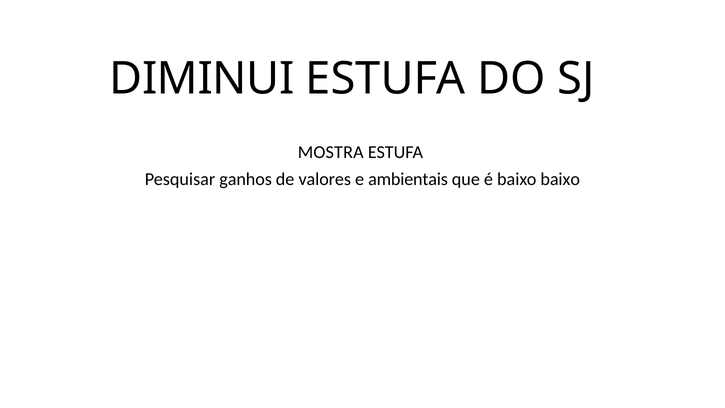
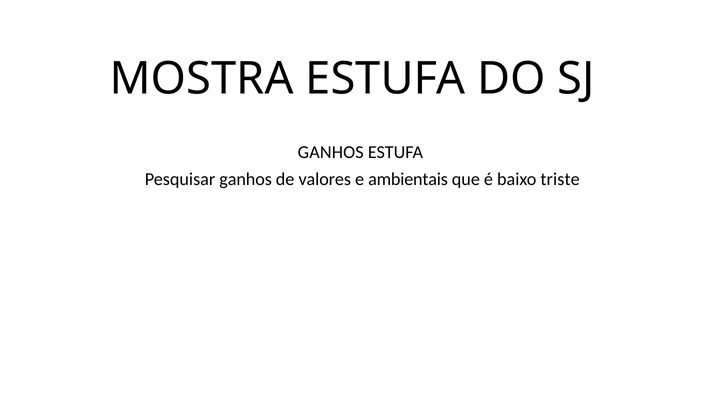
DIMINUI: DIMINUI -> MOSTRA (202, 79)
MOSTRA: MOSTRA -> GANHOS (331, 152)
baixo baixo: baixo -> triste (560, 179)
